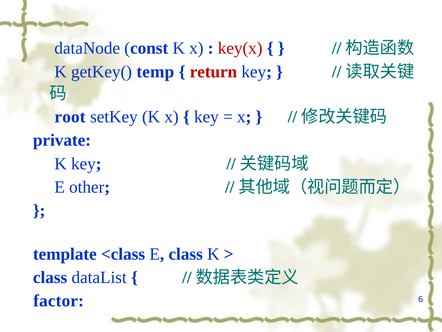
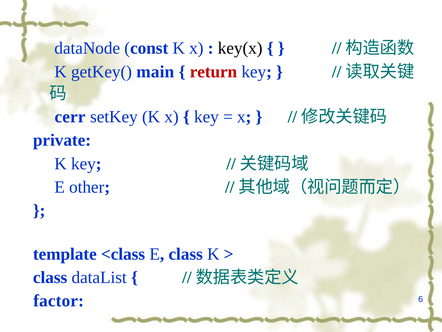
key(x colour: red -> black (240, 48)
temp: temp -> main (155, 72)
root: root -> cerr (70, 117)
